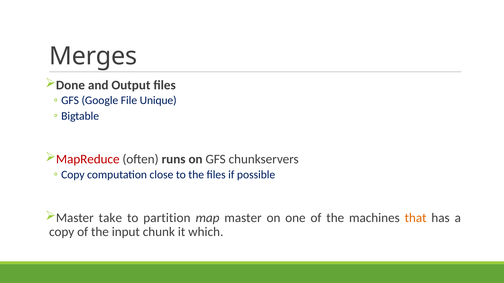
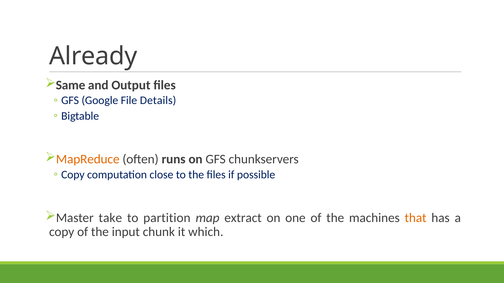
Merges: Merges -> Already (93, 56)
Done: Done -> Same (71, 85)
Unique: Unique -> Details (158, 101)
MapReduce colour: red -> orange (88, 159)
map master: master -> extract (243, 218)
